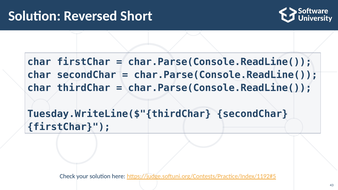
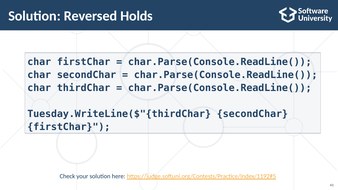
Short: Short -> Holds (137, 16)
